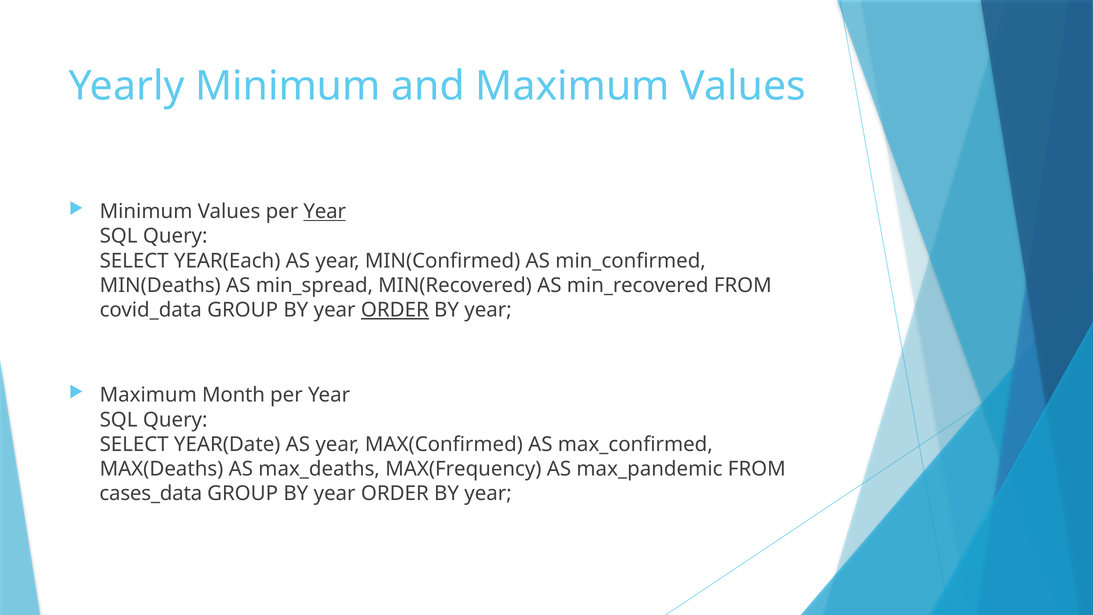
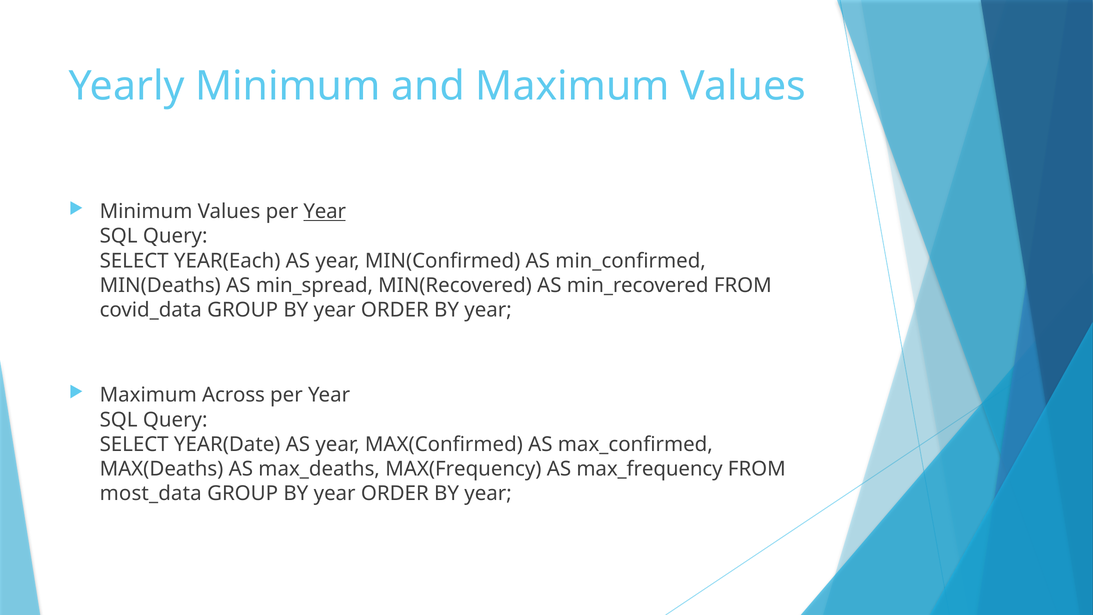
ORDER underline: present -> none (395, 310)
Month: Month -> Across (233, 395)
max_pandemic: max_pandemic -> max_frequency (650, 469)
cases_data: cases_data -> most_data (151, 493)
